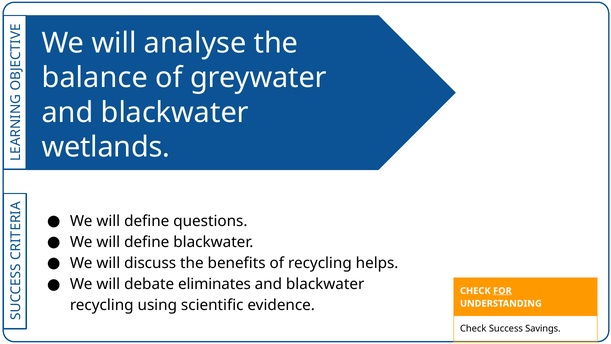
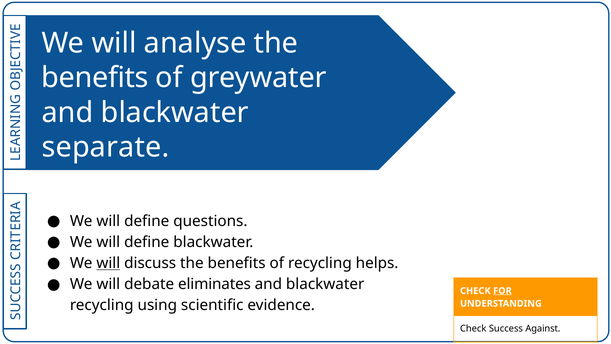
balance: balance -> benefits (95, 78)
wetlands: wetlands -> separate (106, 147)
will underline: none -> present (108, 263)
Savings: Savings -> Against (543, 328)
